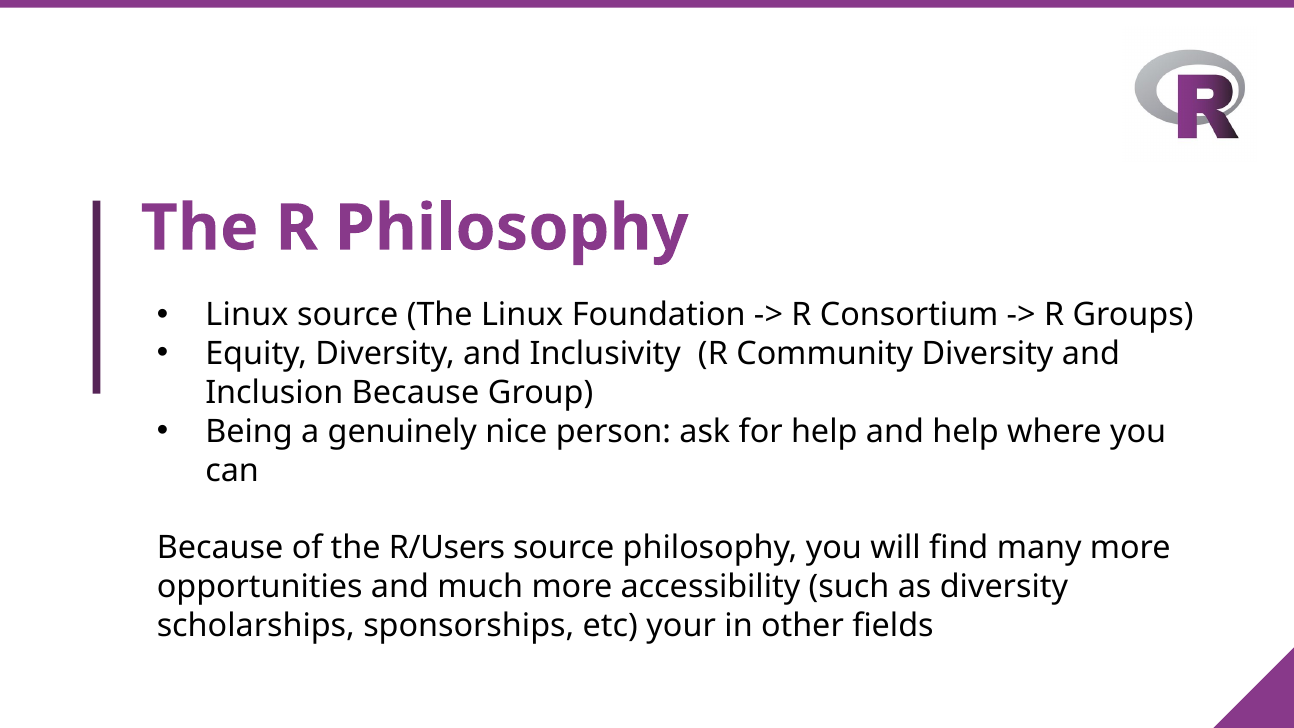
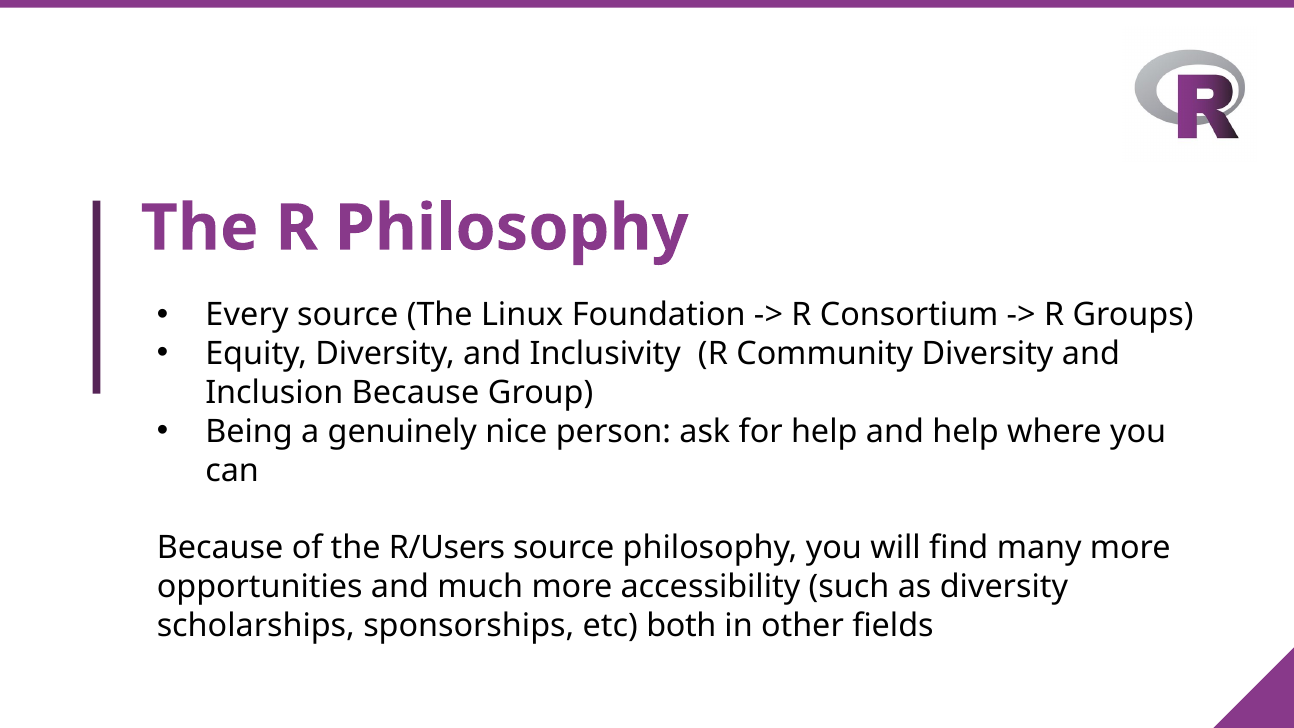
Linux: Linux -> Every (247, 315)
your: your -> both (681, 626)
